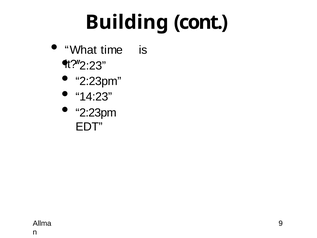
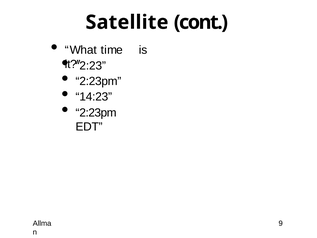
Building: Building -> Satellite (127, 22)
